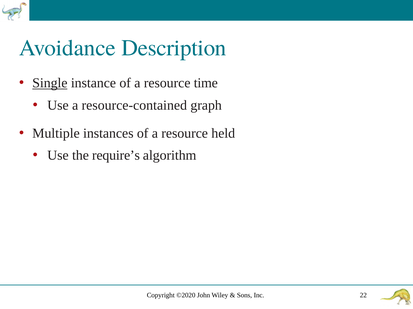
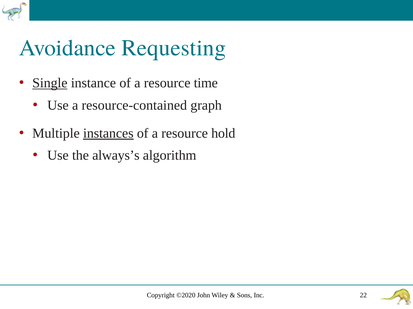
Description: Description -> Requesting (174, 48)
instances underline: none -> present (108, 134)
held: held -> hold (223, 134)
require’s: require’s -> always’s (116, 156)
